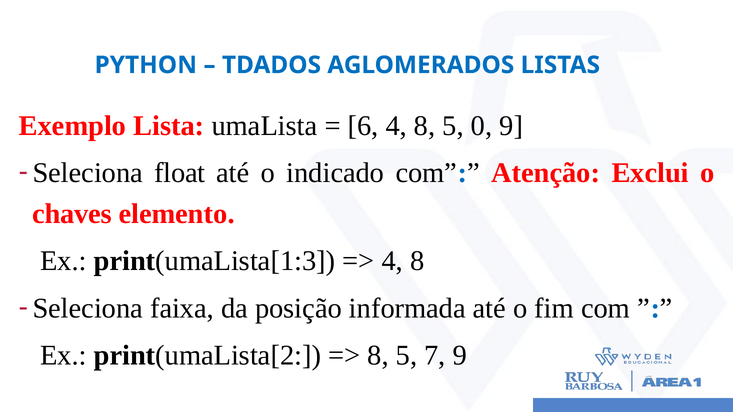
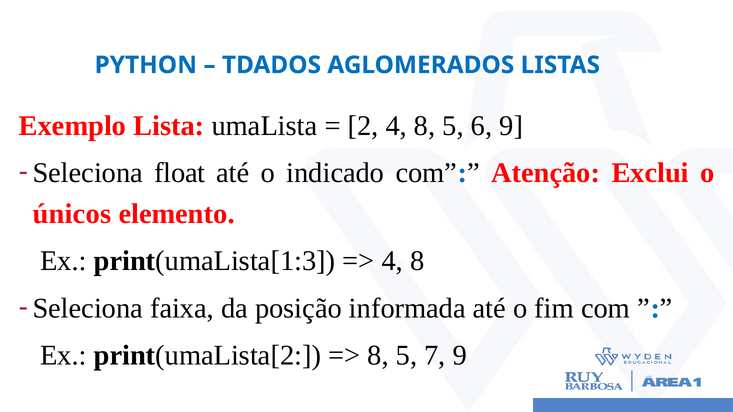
6: 6 -> 2 (363, 126)
0: 0 -> 6 (482, 126)
chaves: chaves -> únicos (72, 214)
